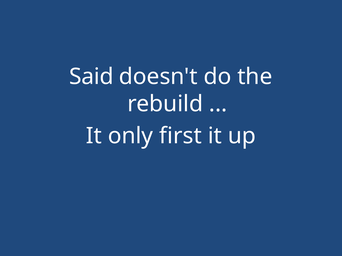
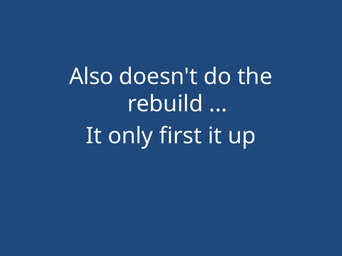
Said: Said -> Also (91, 77)
